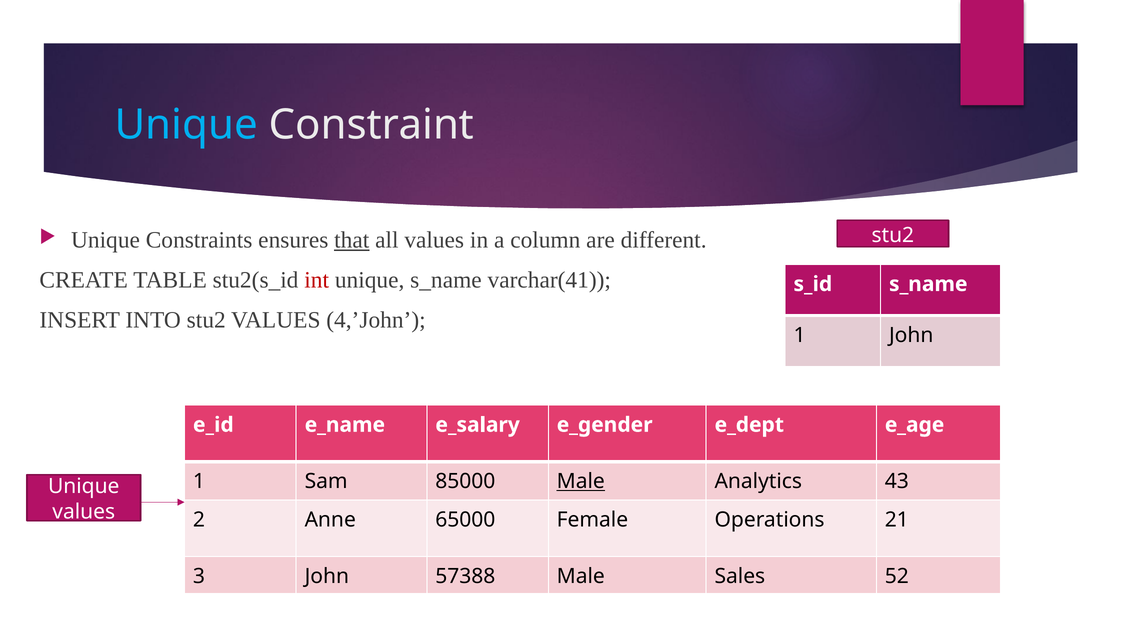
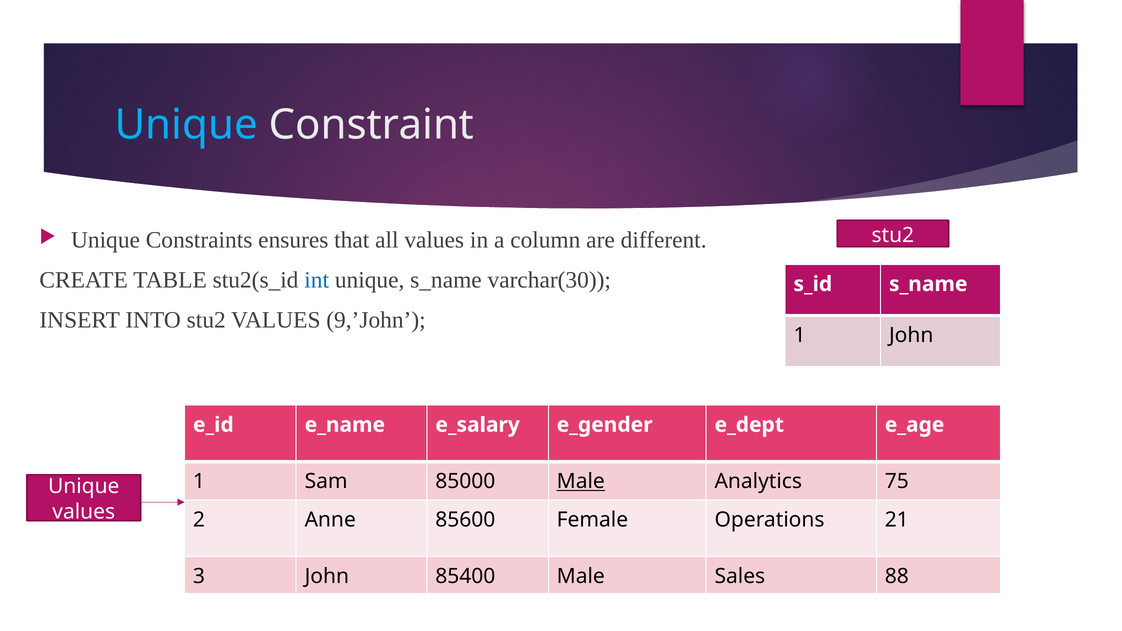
that underline: present -> none (352, 240)
int colour: red -> blue (317, 280)
varchar(41: varchar(41 -> varchar(30 (549, 280)
4,’John: 4,’John -> 9,’John (376, 320)
43: 43 -> 75 (897, 481)
65000: 65000 -> 85600 (465, 520)
57388: 57388 -> 85400 (465, 576)
52: 52 -> 88 (897, 576)
